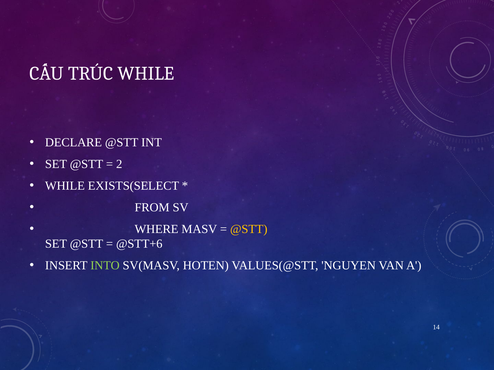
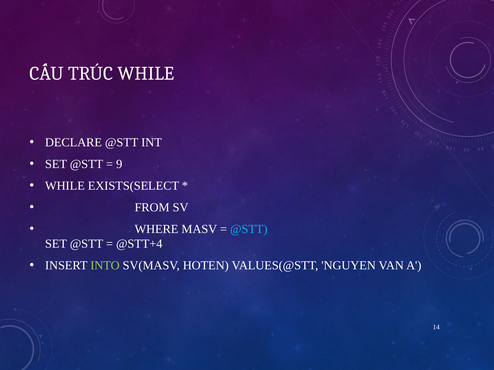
2: 2 -> 9 (119, 164)
@STT colour: yellow -> light blue (249, 229)
@STT+6: @STT+6 -> @STT+4 (139, 244)
